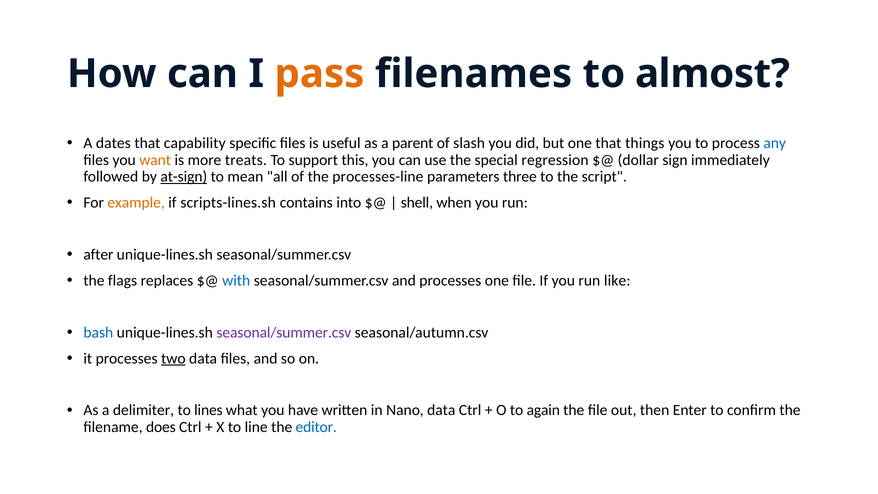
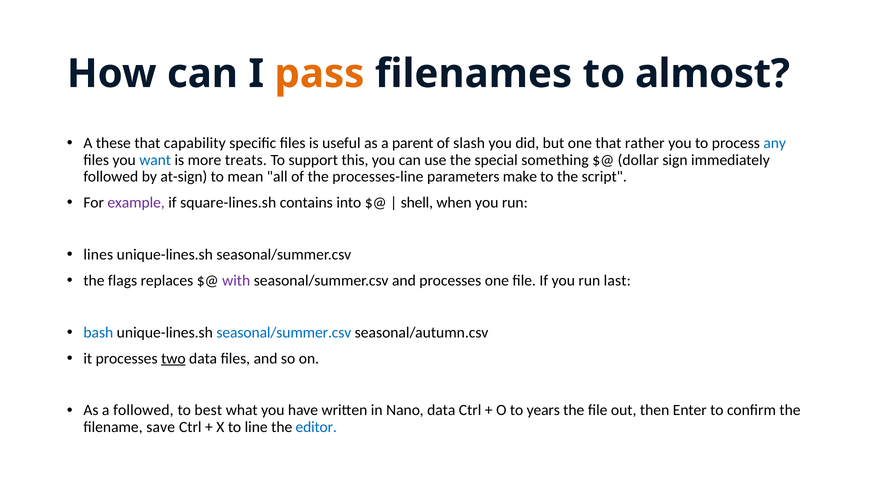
dates: dates -> these (113, 143)
things: things -> rather (645, 143)
want colour: orange -> blue (155, 160)
regression: regression -> something (555, 160)
at-sign underline: present -> none (184, 177)
three: three -> make (520, 177)
example colour: orange -> purple (136, 203)
scripts-lines.sh: scripts-lines.sh -> square-lines.sh (228, 203)
after: after -> lines (98, 255)
with colour: blue -> purple (236, 280)
like: like -> last (617, 280)
seasonal/summer.csv colour: purple -> blue (284, 332)
a delimiter: delimiter -> followed (143, 410)
lines: lines -> best (208, 410)
again: again -> years (543, 410)
does: does -> save (161, 427)
